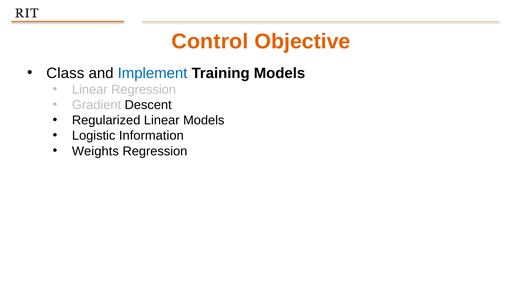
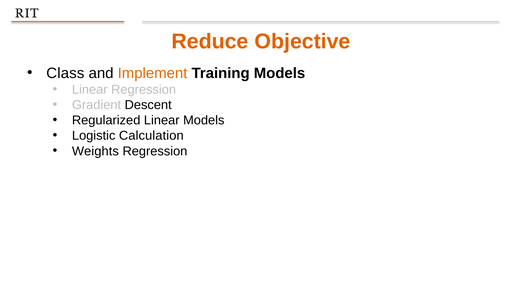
Control: Control -> Reduce (210, 41)
Implement colour: blue -> orange (153, 73)
Information: Information -> Calculation (151, 136)
